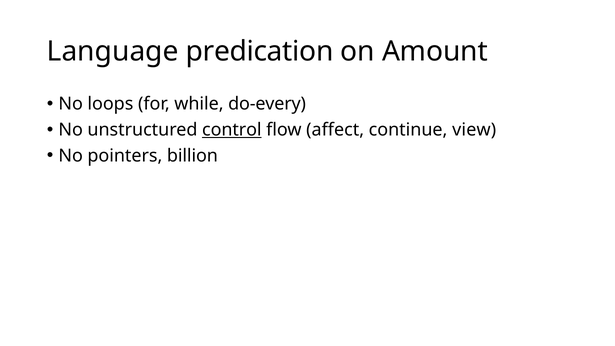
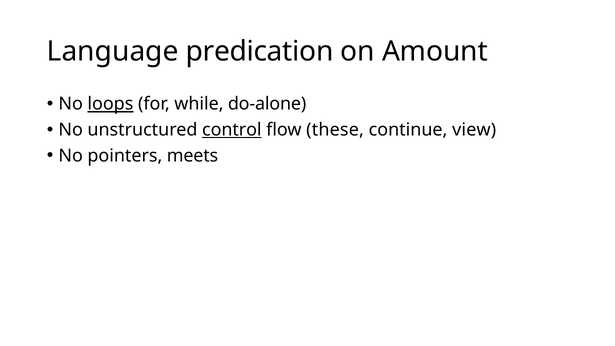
loops underline: none -> present (110, 104)
do-every: do-every -> do-alone (267, 104)
affect: affect -> these (335, 130)
billion: billion -> meets (192, 156)
